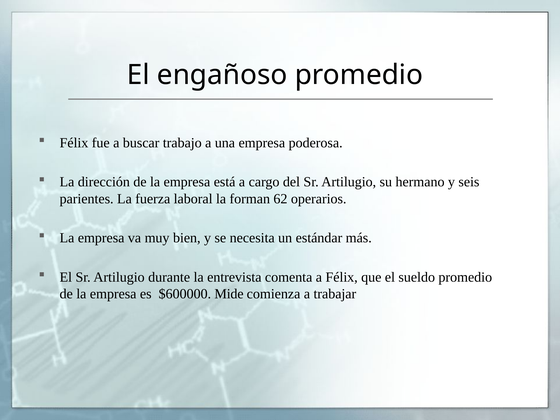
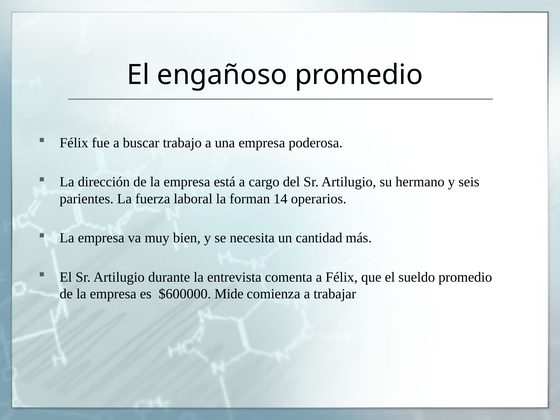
62: 62 -> 14 (280, 199)
estándar: estándar -> cantidad (319, 238)
